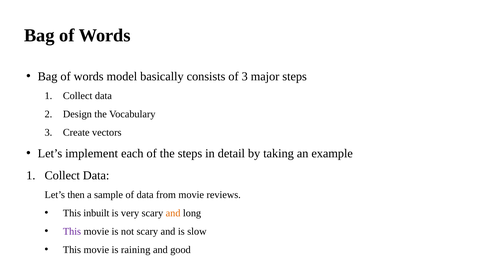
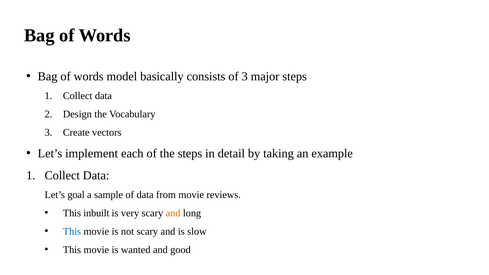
then: then -> goal (76, 195)
This colour: purple -> blue (72, 232)
raining: raining -> wanted (136, 250)
